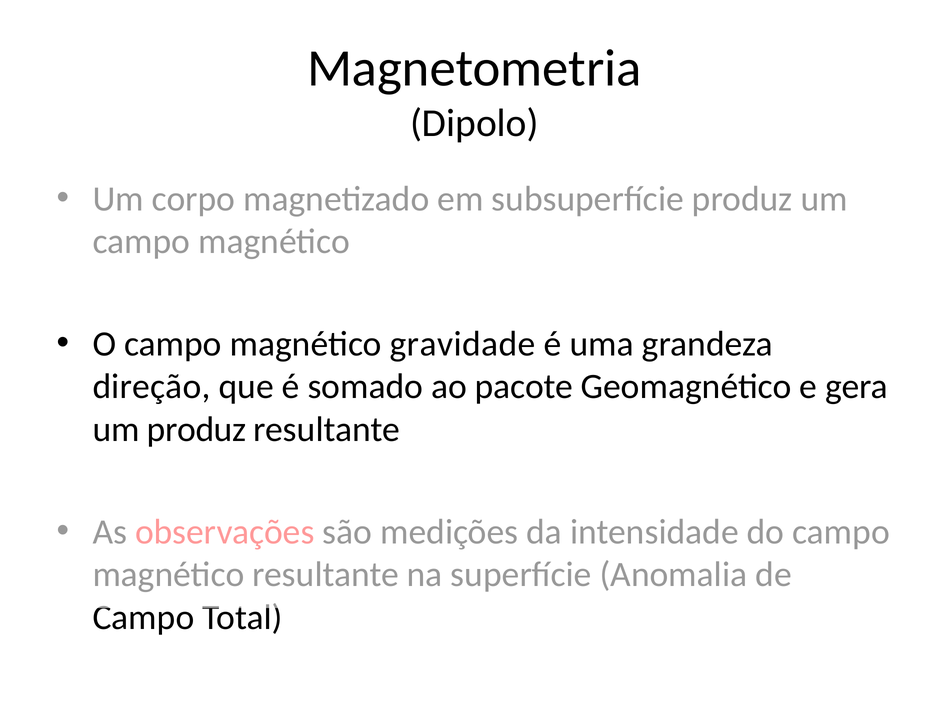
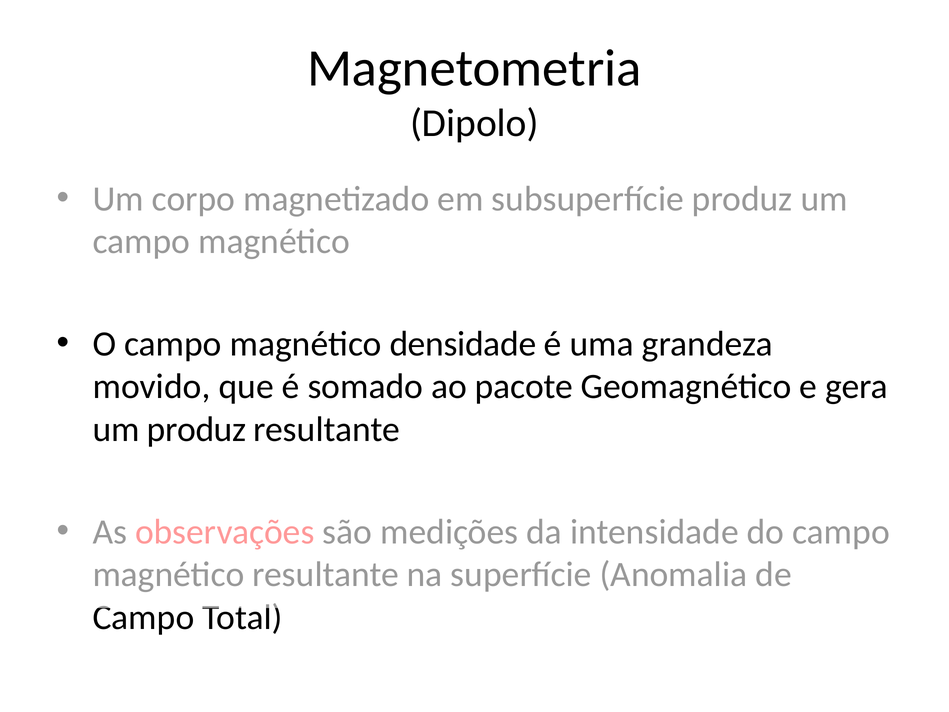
gravidade: gravidade -> densidade (463, 344)
direção: direção -> movido (152, 387)
